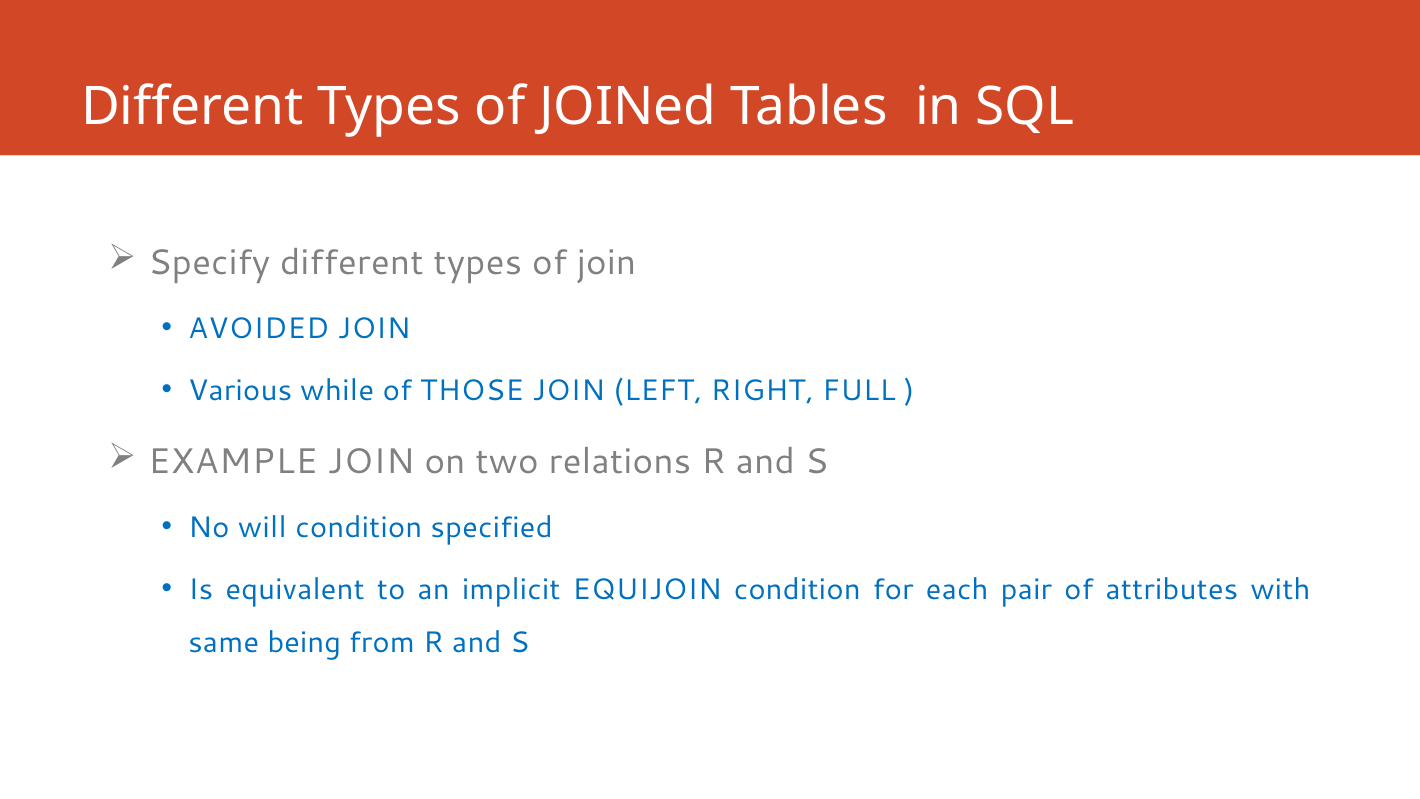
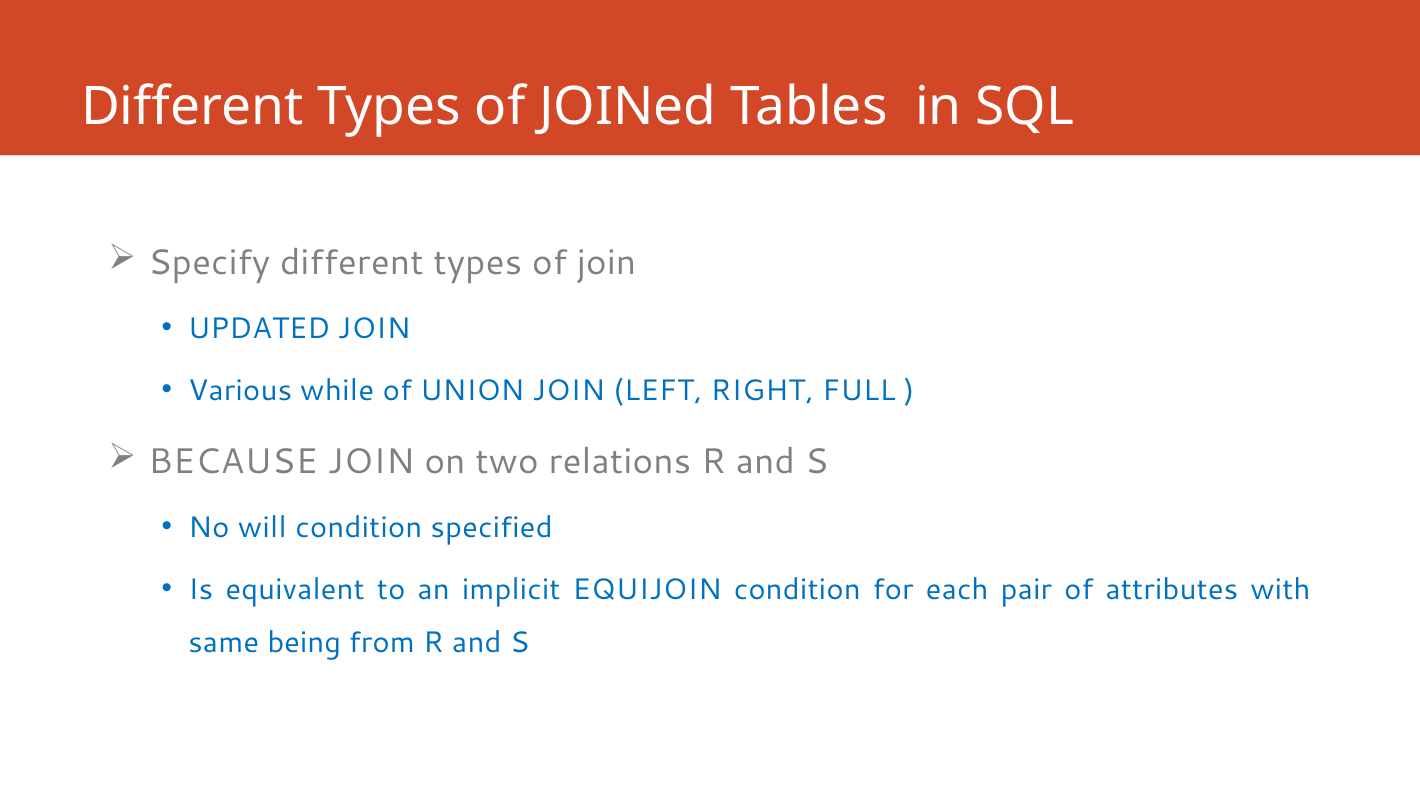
AVOIDED: AVOIDED -> UPDATED (259, 328)
THOSE: THOSE -> UNION (472, 391)
EXAMPLE: EXAMPLE -> BECAUSE (233, 462)
